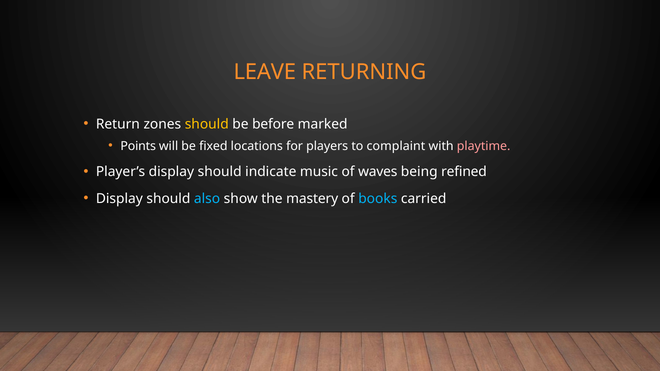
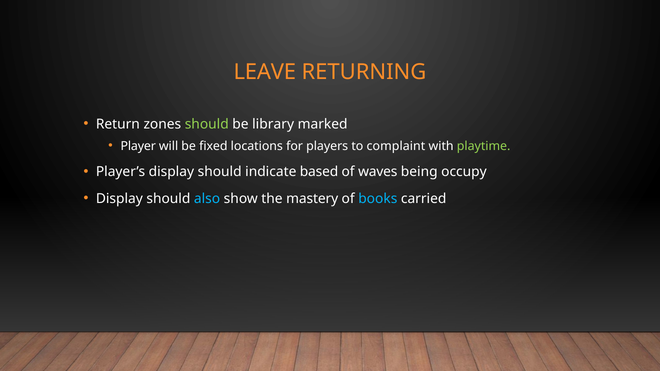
should colour: yellow -> light green (207, 124)
before: before -> library (273, 124)
Points: Points -> Player (138, 146)
playtime colour: pink -> light green (484, 146)
music: music -> based (319, 172)
refined: refined -> occupy (464, 172)
